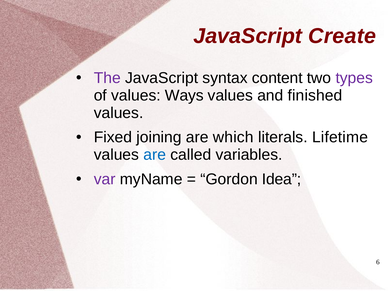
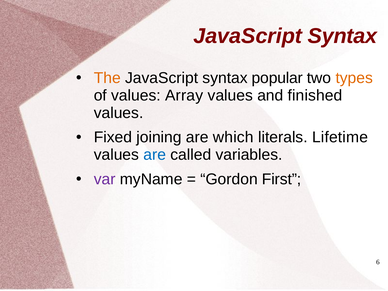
Create: Create -> Syntax (342, 36)
The colour: purple -> orange (107, 78)
content: content -> popular (277, 78)
types colour: purple -> orange (354, 78)
Ways: Ways -> Array (184, 95)
Idea: Idea -> First (282, 179)
